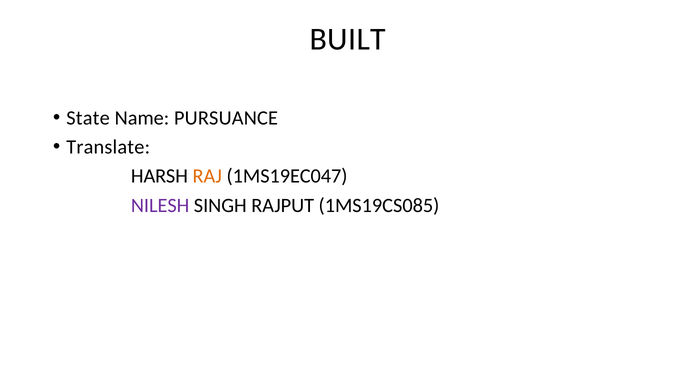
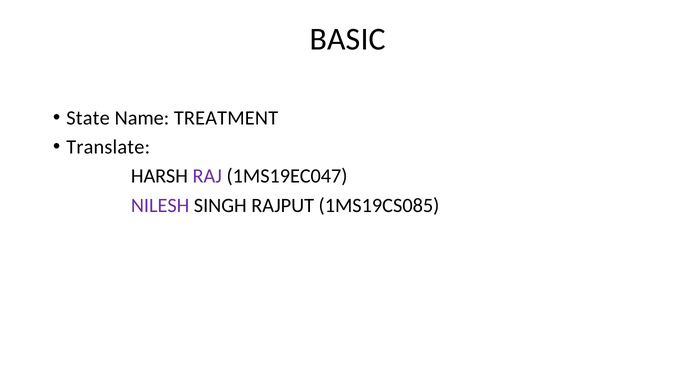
BUILT: BUILT -> BASIC (348, 39)
PURSUANCE: PURSUANCE -> TREATMENT (226, 118)
RAJ colour: orange -> purple (207, 176)
